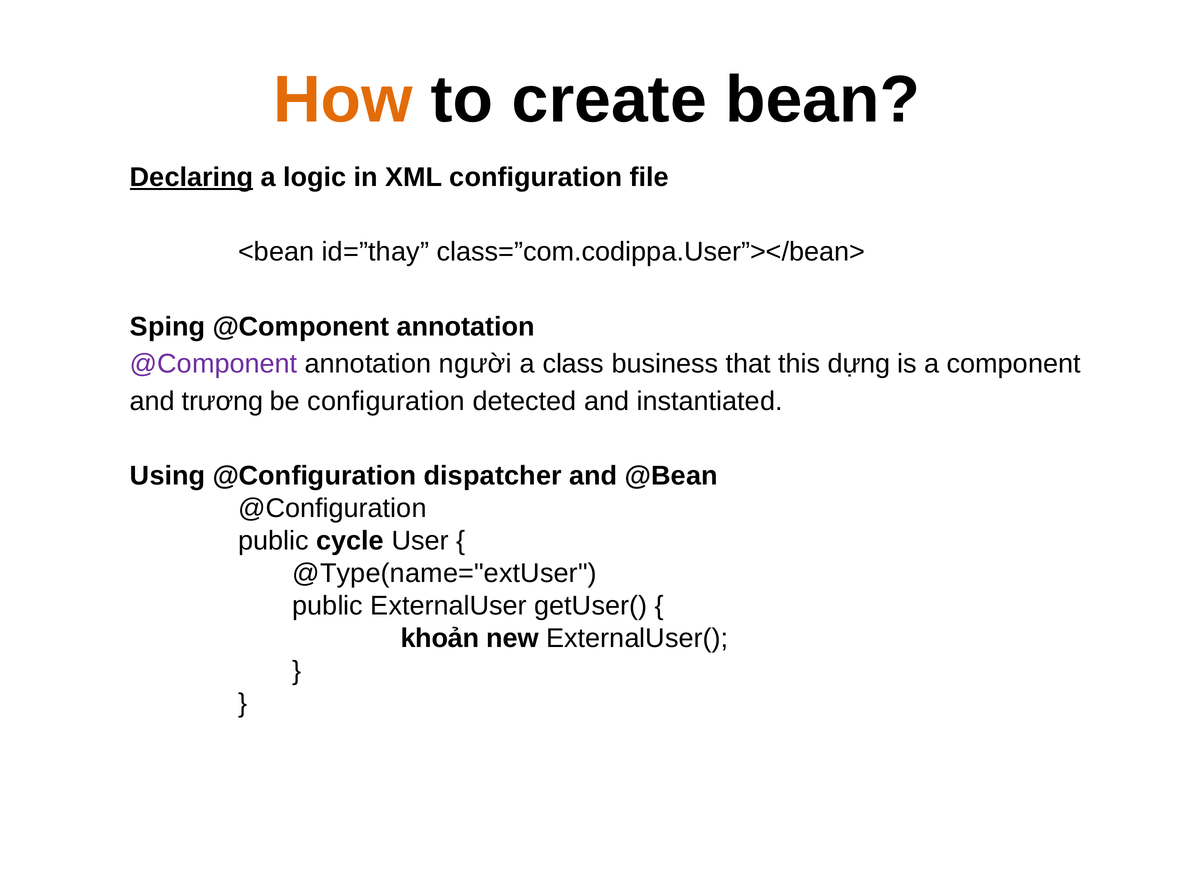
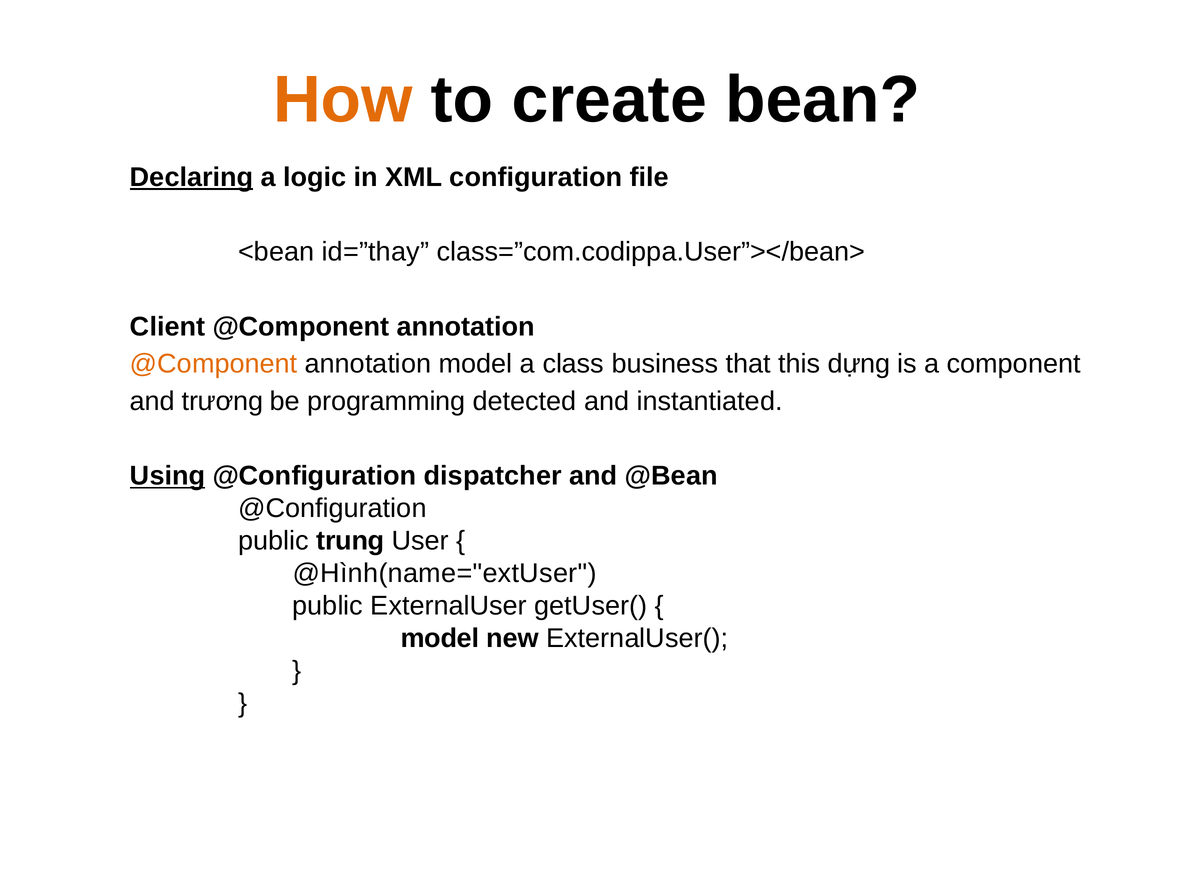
Sping: Sping -> Client (168, 327)
@Component colour: purple -> orange (214, 364)
annotation người: người -> model (476, 364)
be configuration: configuration -> programming (386, 402)
Using underline: none -> present (168, 476)
cycle: cycle -> trung (350, 541)
@Type(name="extUser: @Type(name="extUser -> @Hình(name="extUser (445, 574)
khoản: khoản -> model (440, 639)
